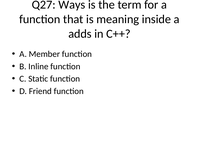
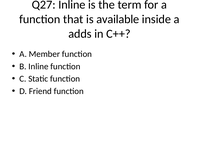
Q27 Ways: Ways -> Inline (72, 5)
meaning: meaning -> available (118, 19)
